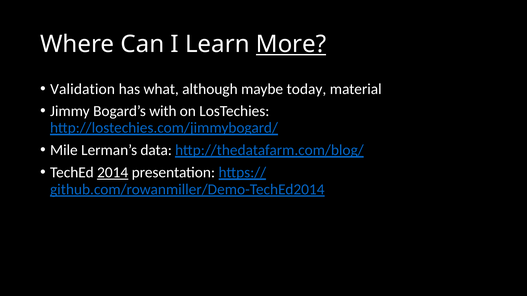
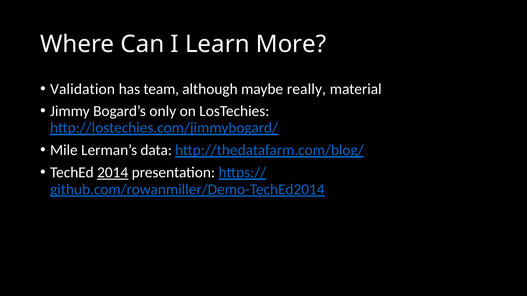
More underline: present -> none (291, 44)
what: what -> team (161, 89)
today: today -> really (306, 89)
with: with -> only (163, 111)
